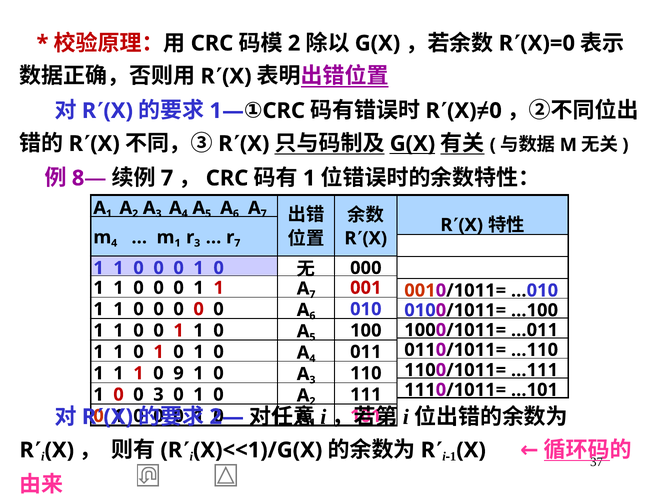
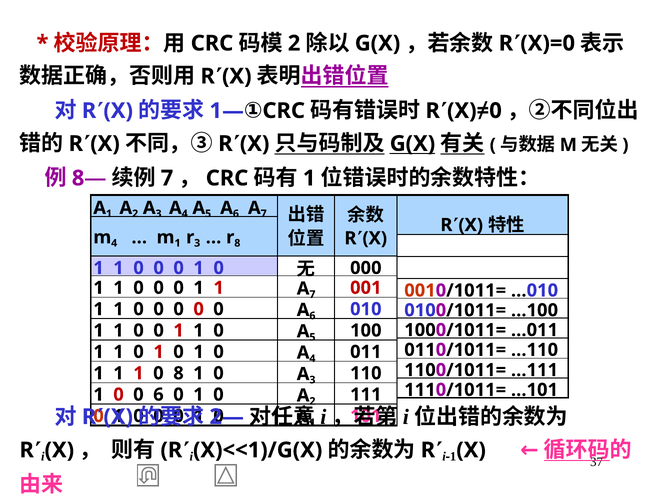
7: 7 -> 8 (237, 243)
0 9: 9 -> 8 (179, 373)
0 3: 3 -> 6 (158, 395)
